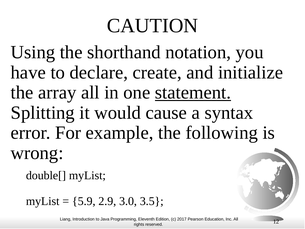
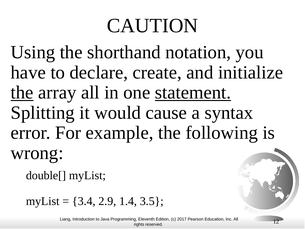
the underline: none -> present (22, 92)
5.9: 5.9 -> 3.4 (84, 201)
3.0: 3.0 -> 1.4 (128, 201)
